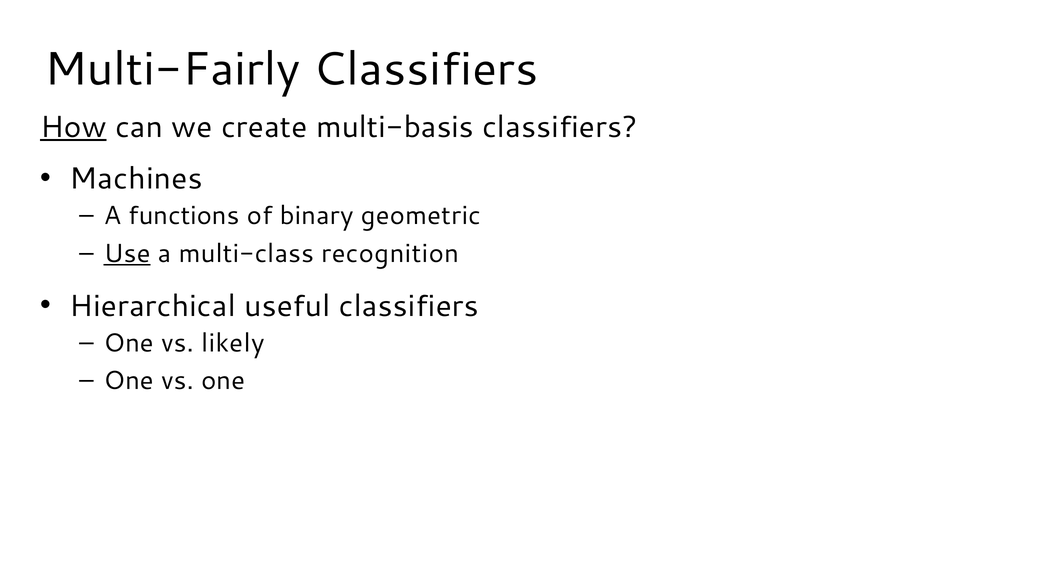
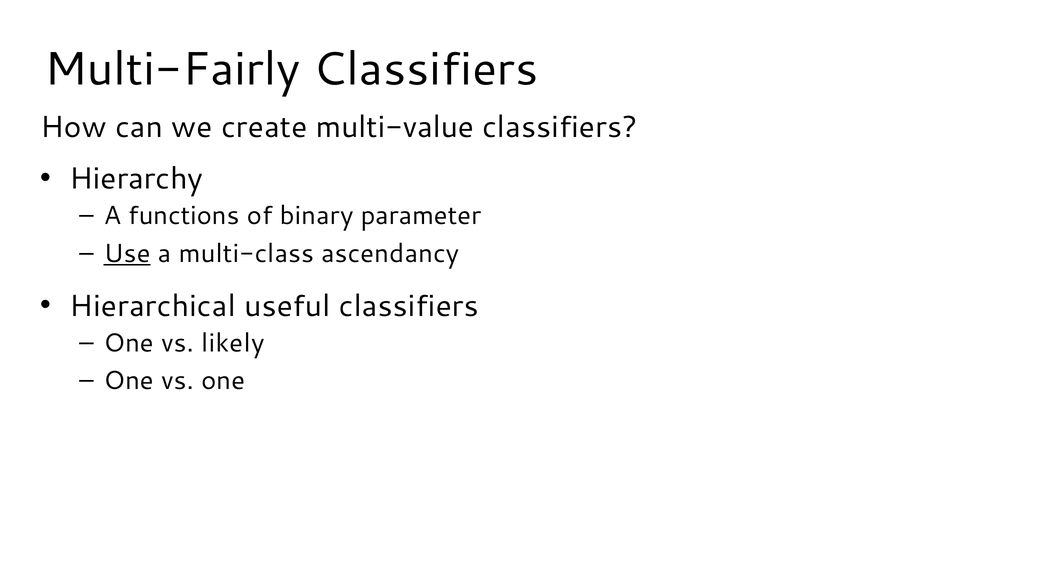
How underline: present -> none (73, 127)
multi-basis: multi-basis -> multi-value (395, 127)
Machines: Machines -> Hierarchy (136, 179)
geometric: geometric -> parameter (421, 215)
recognition: recognition -> ascendancy (390, 253)
